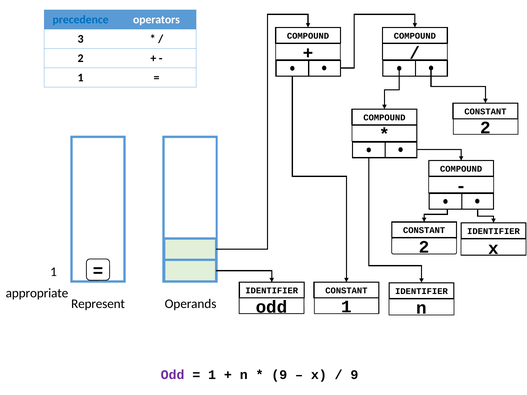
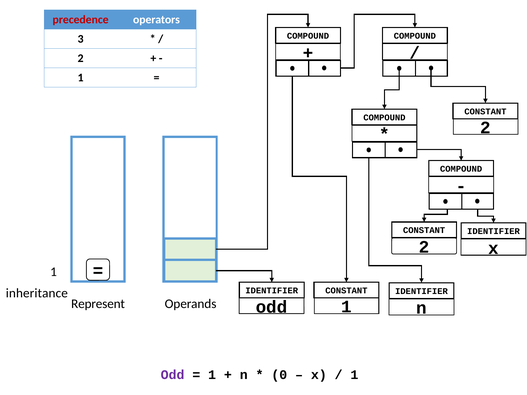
precedence colour: blue -> red (81, 20)
appropriate: appropriate -> inheritance (37, 293)
9: 9 -> 0 (279, 375)
9: 9 -> 1 (354, 375)
